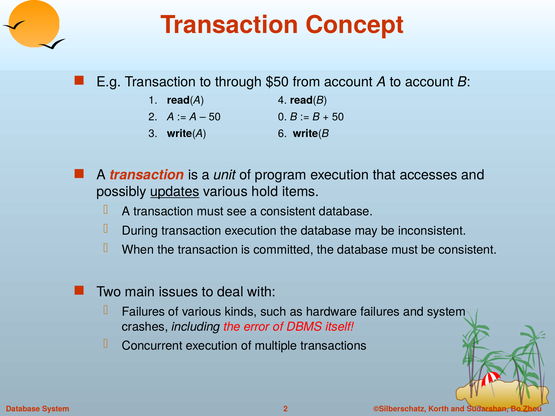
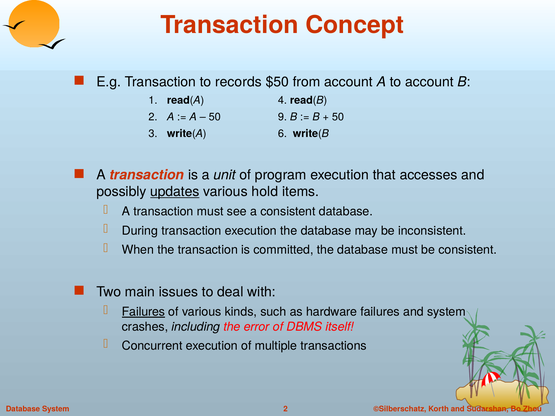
through: through -> records (238, 82)
0: 0 -> 9 (282, 117)
Failures underline: none -> present (143, 312)
